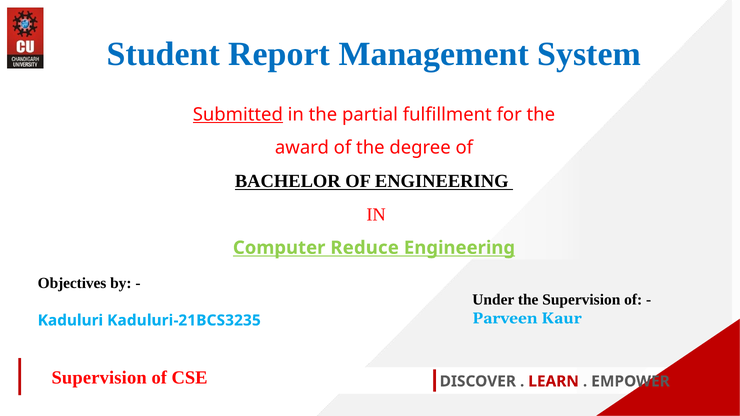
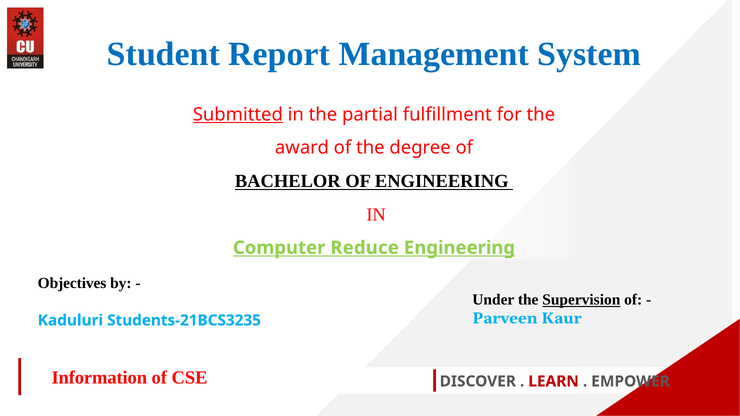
Supervision underline: none -> present (581, 300)
Kaduluri-21BCS3235: Kaduluri-21BCS3235 -> Students-21BCS3235 (184, 321)
Supervision: Supervision -> Information (99, 378)
